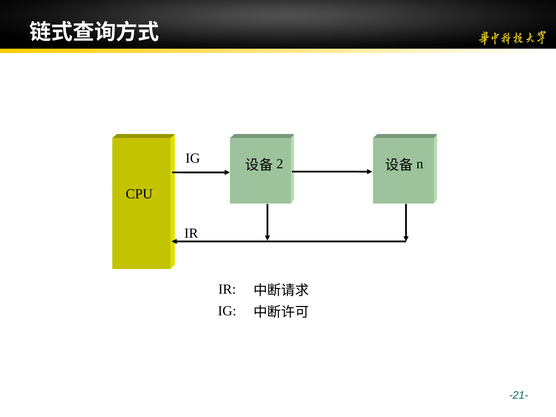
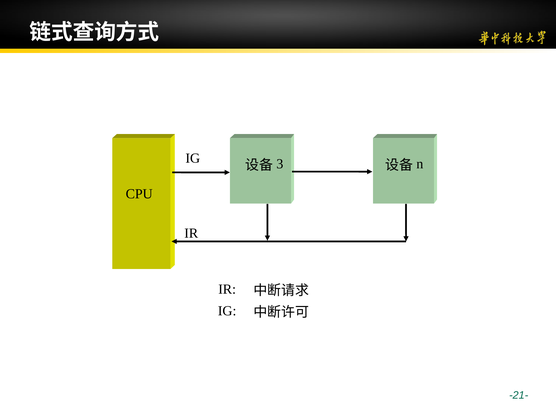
2: 2 -> 3 (280, 164)
